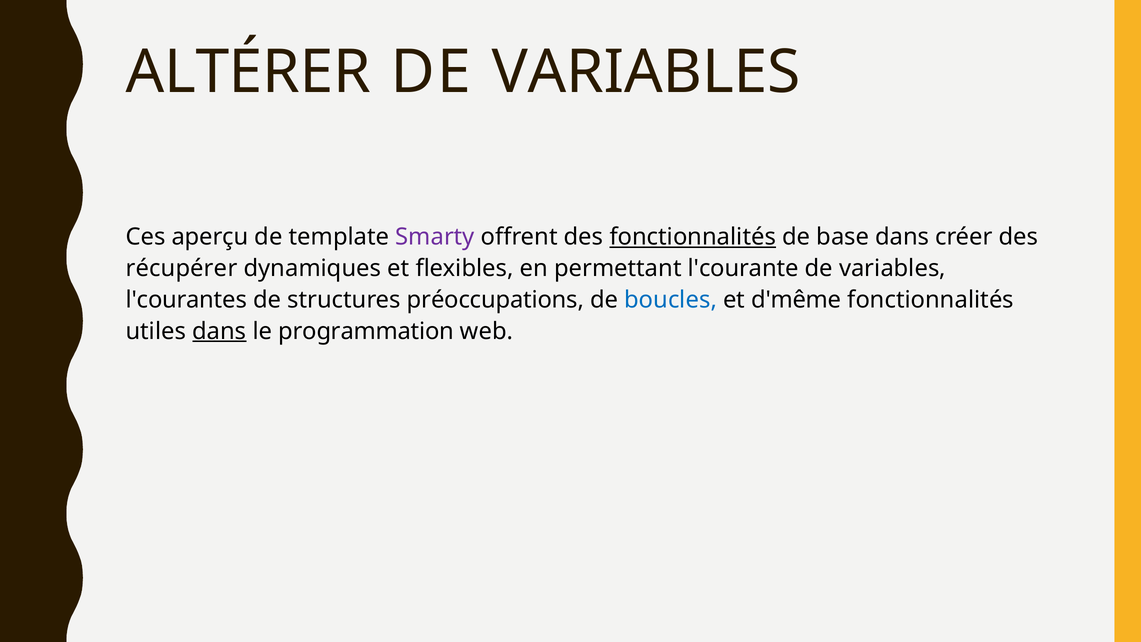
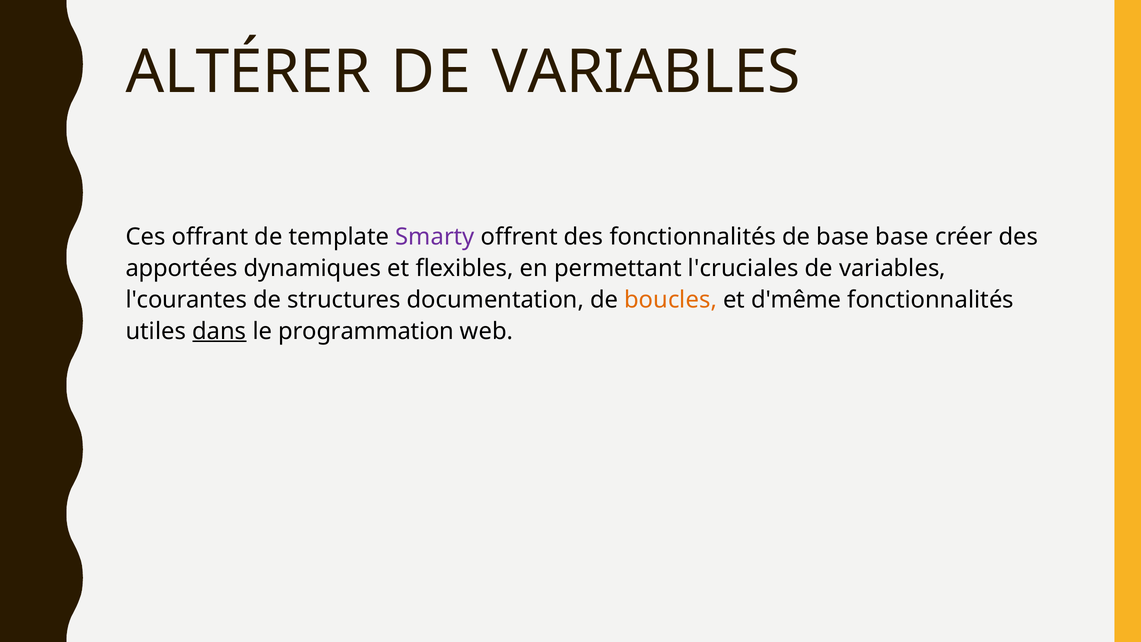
aperçu: aperçu -> offrant (210, 237)
fonctionnalités underline: present -> none (693, 237)
base dans: dans -> base (902, 237)
récupérer: récupérer -> apportées (182, 268)
l'courante: l'courante -> l'cruciales (743, 268)
préoccupations: préoccupations -> documentation (495, 300)
boucles colour: blue -> orange (671, 300)
